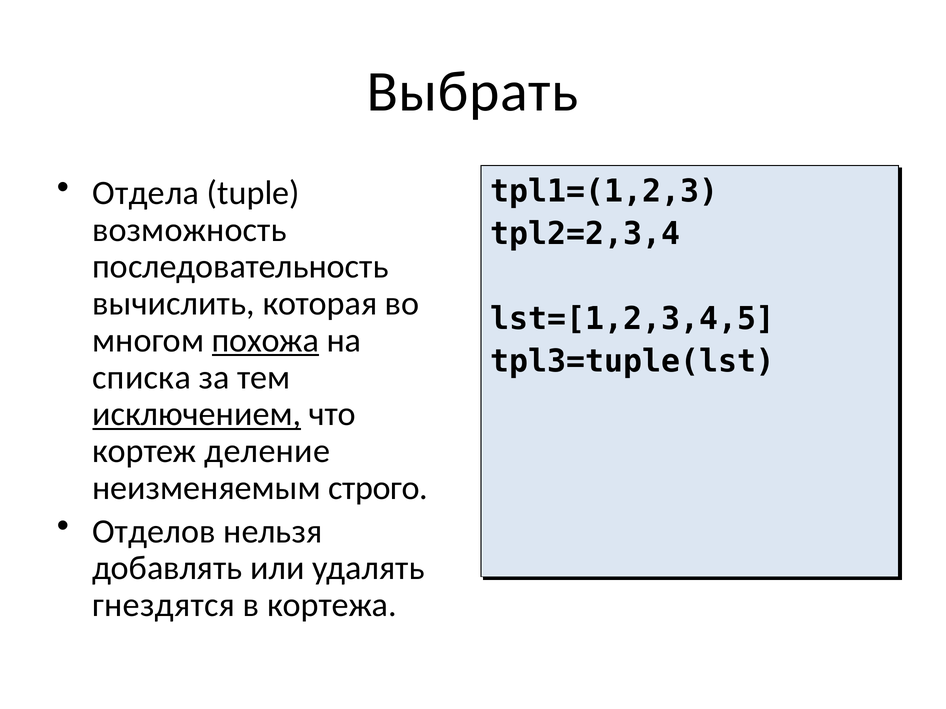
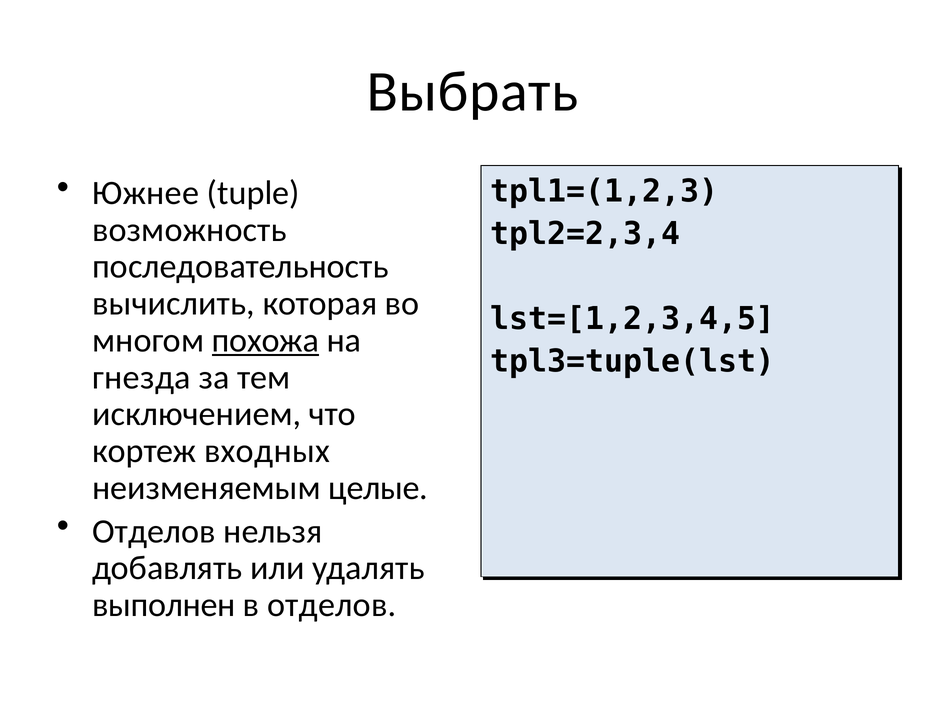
Отдела: Отдела -> Южнее (146, 193)
списка: списка -> гнезда (142, 378)
исключением underline: present -> none (197, 414)
деление: деление -> входных (267, 451)
строго: строго -> целые (378, 488)
гнездятся: гнездятся -> выполнен (164, 605)
в кортежа: кортежа -> отделов (332, 605)
